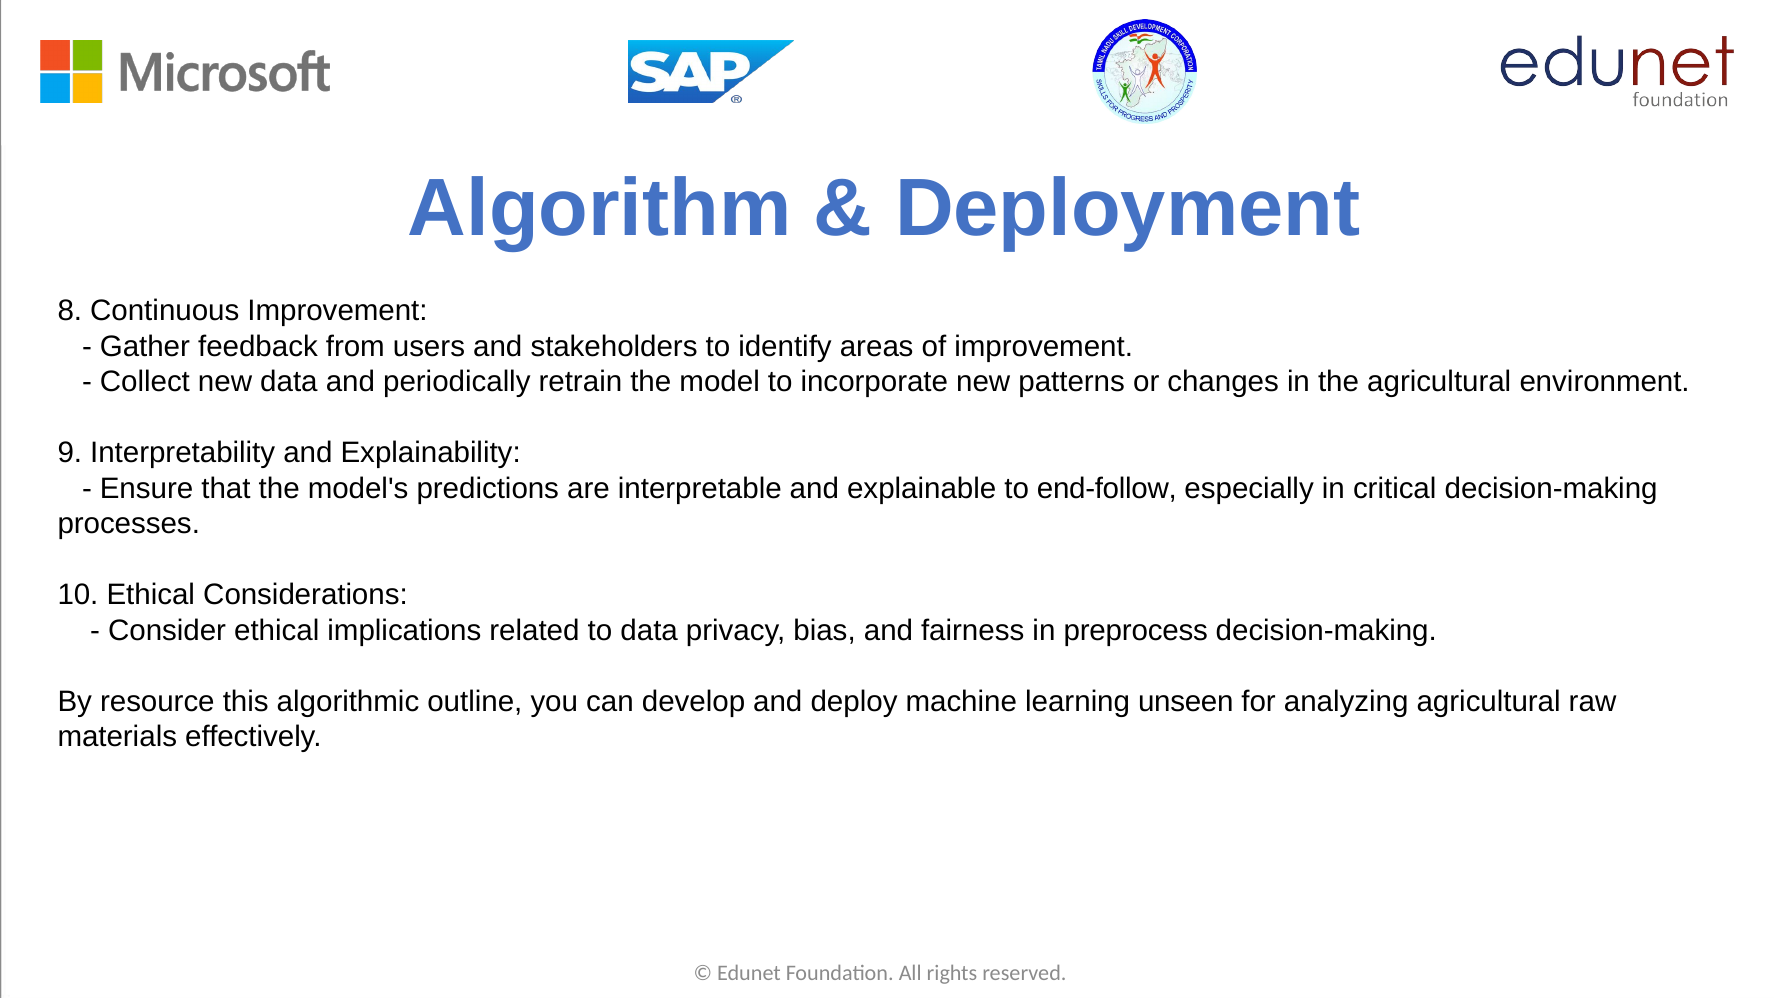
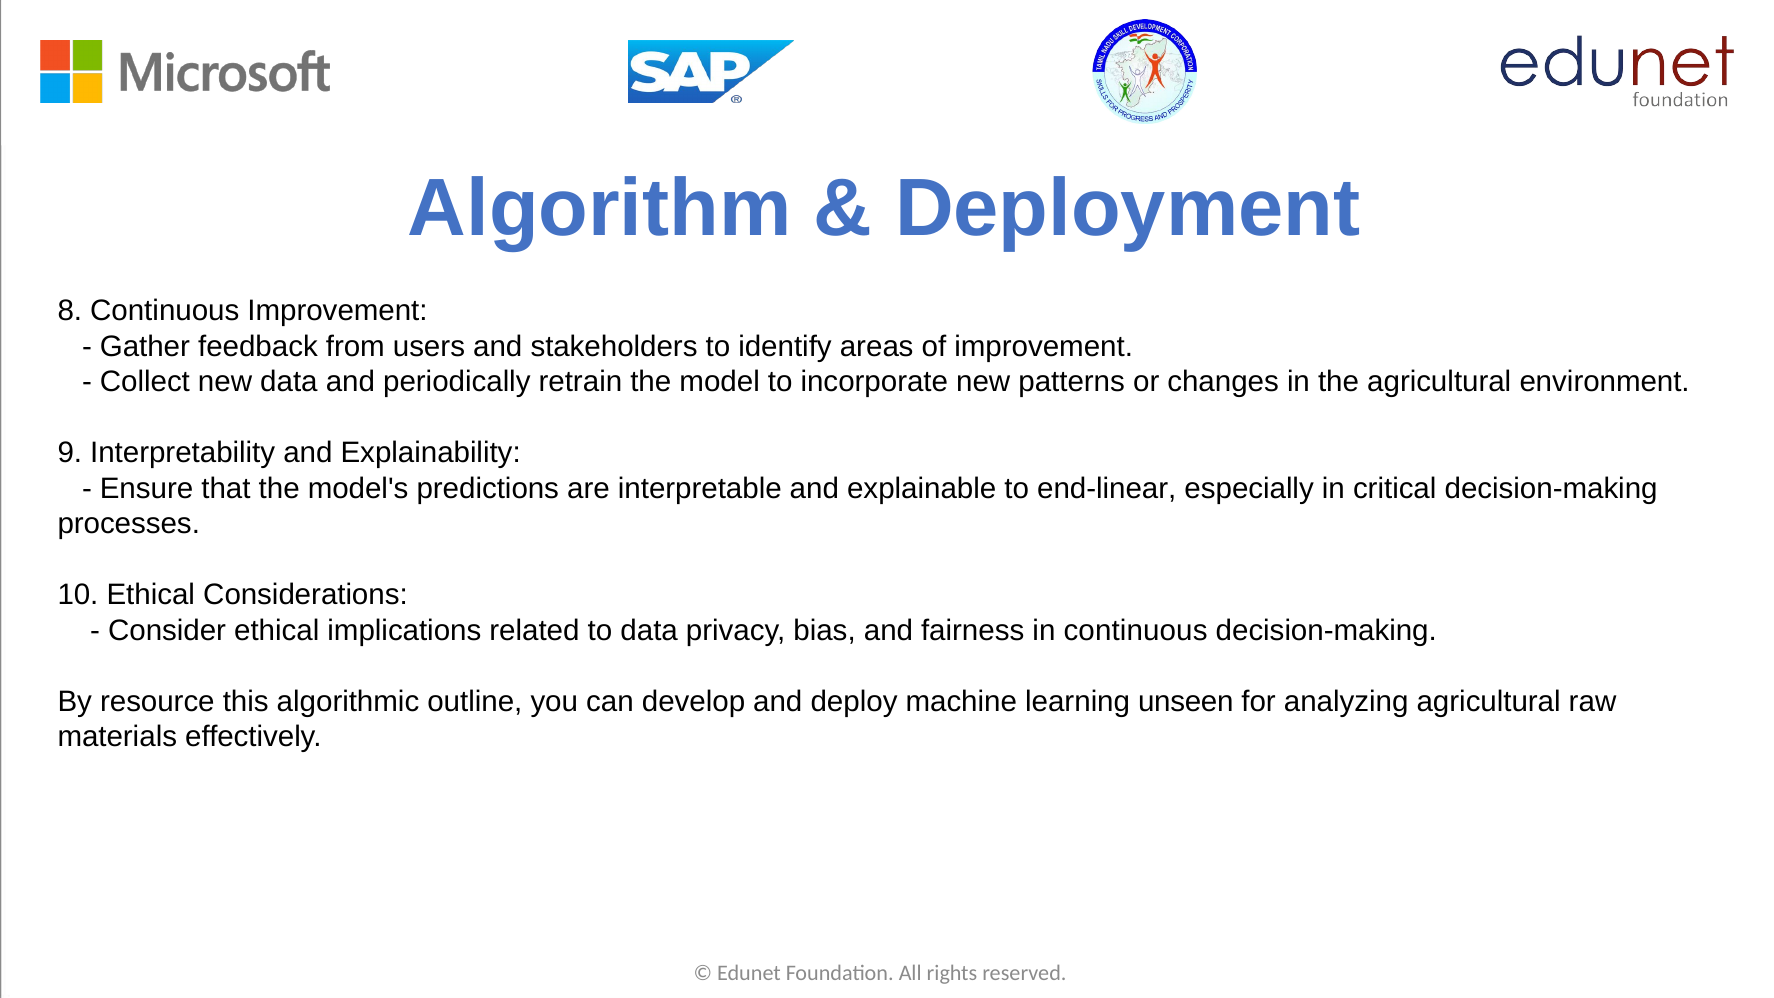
end-follow: end-follow -> end-linear (1107, 488)
in preprocess: preprocess -> continuous (1136, 630)
